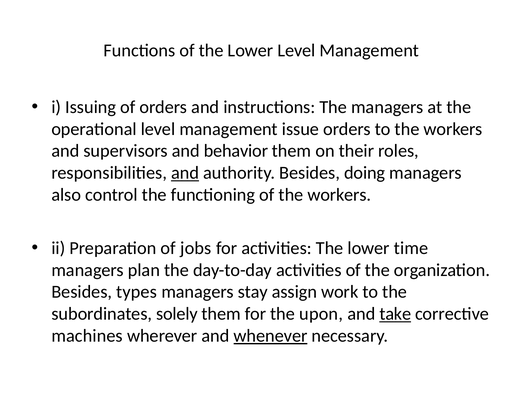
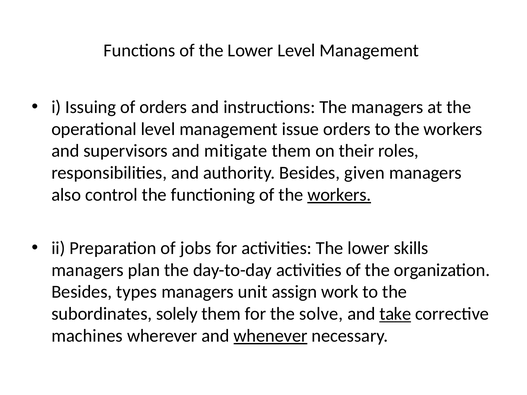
behavior: behavior -> mitigate (236, 151)
and underline: present -> none (185, 173)
doing: doing -> given (364, 173)
workers underline: none -> present (339, 195)
time: time -> skills (411, 248)
stay: stay -> unit (253, 292)
upon: upon -> solve (321, 314)
